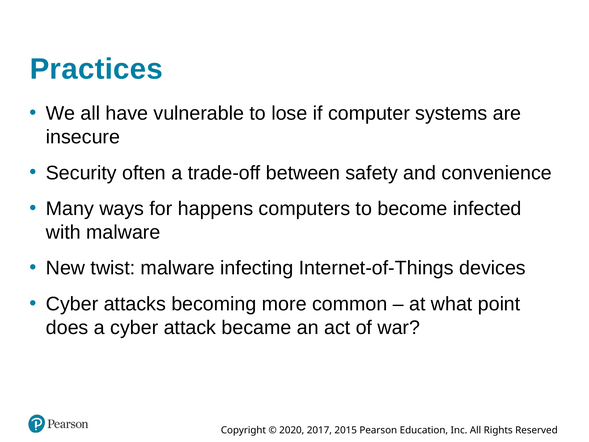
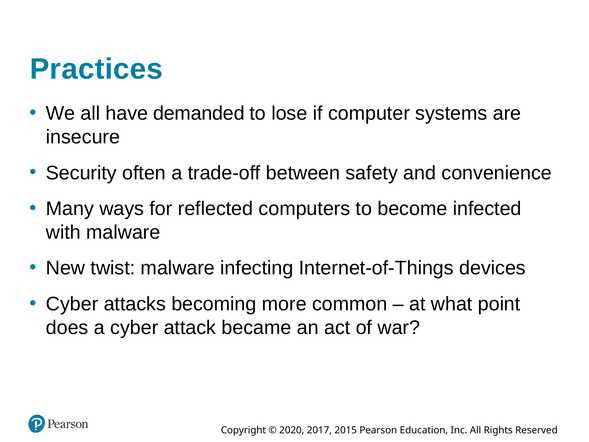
vulnerable: vulnerable -> demanded (199, 113)
happens: happens -> reflected (216, 209)
